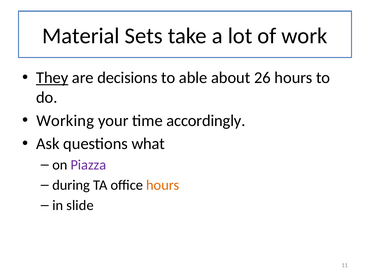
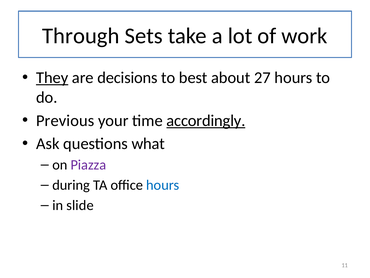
Material: Material -> Through (81, 36)
able: able -> best (193, 78)
26: 26 -> 27 (262, 78)
Working: Working -> Previous (65, 120)
accordingly underline: none -> present (206, 120)
hours colour: orange -> blue (163, 185)
